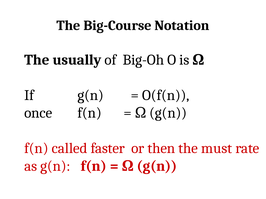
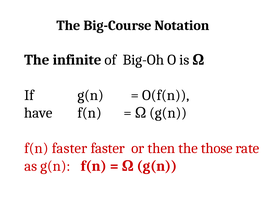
usually: usually -> infinite (77, 60)
once: once -> have (38, 113)
f(n called: called -> faster (69, 149)
must: must -> those (217, 149)
